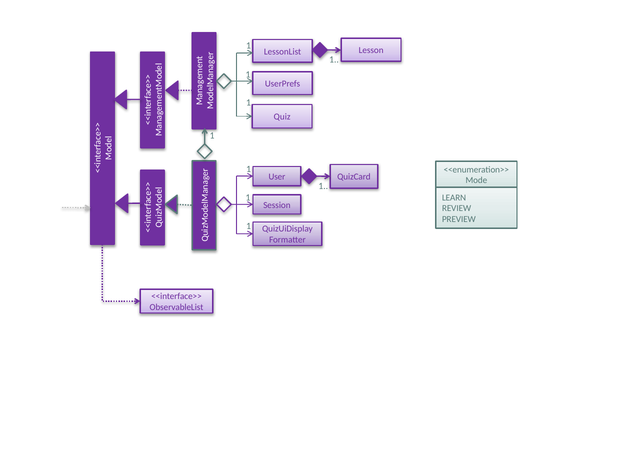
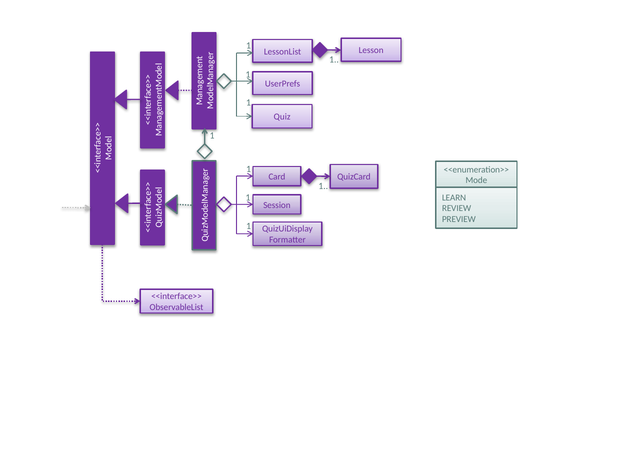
User: User -> Card (277, 176)
